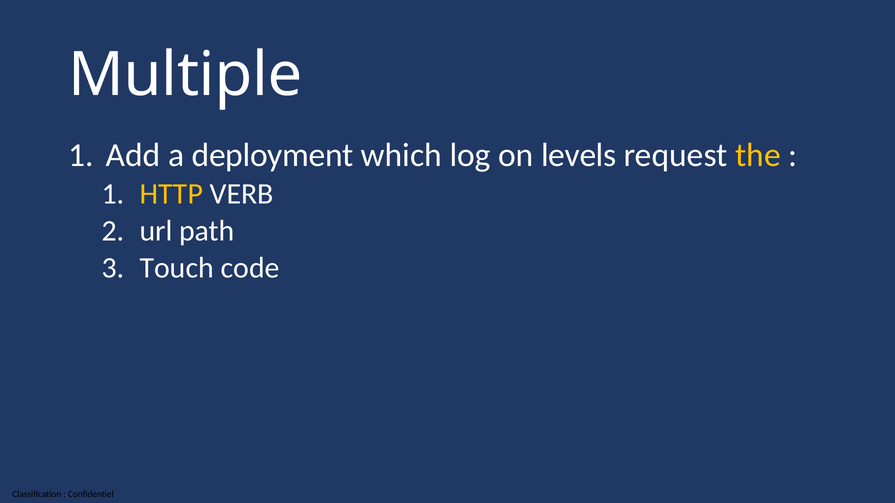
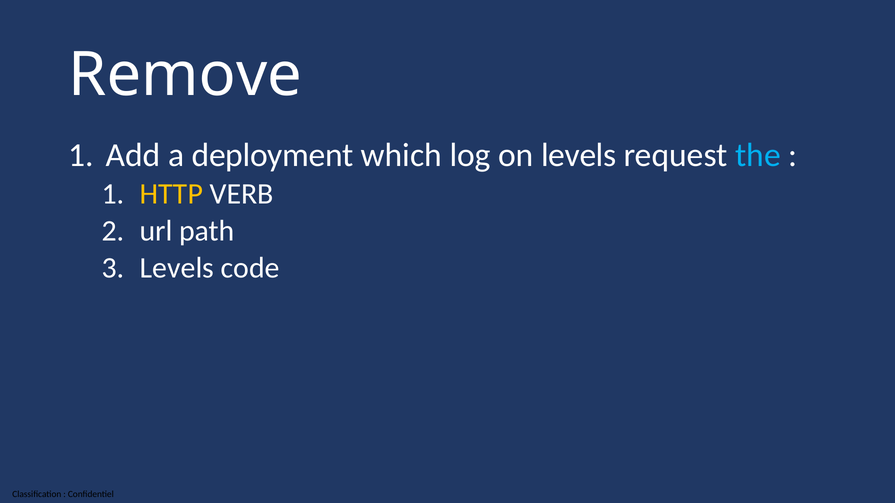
Multiple: Multiple -> Remove (185, 75)
the colour: yellow -> light blue (758, 155)
Touch: Touch -> Levels (177, 268)
